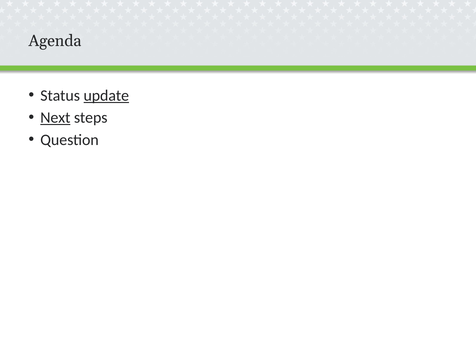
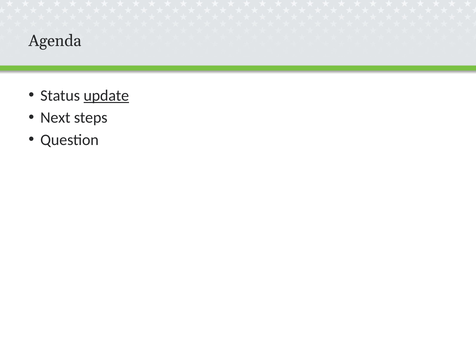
Next underline: present -> none (55, 118)
